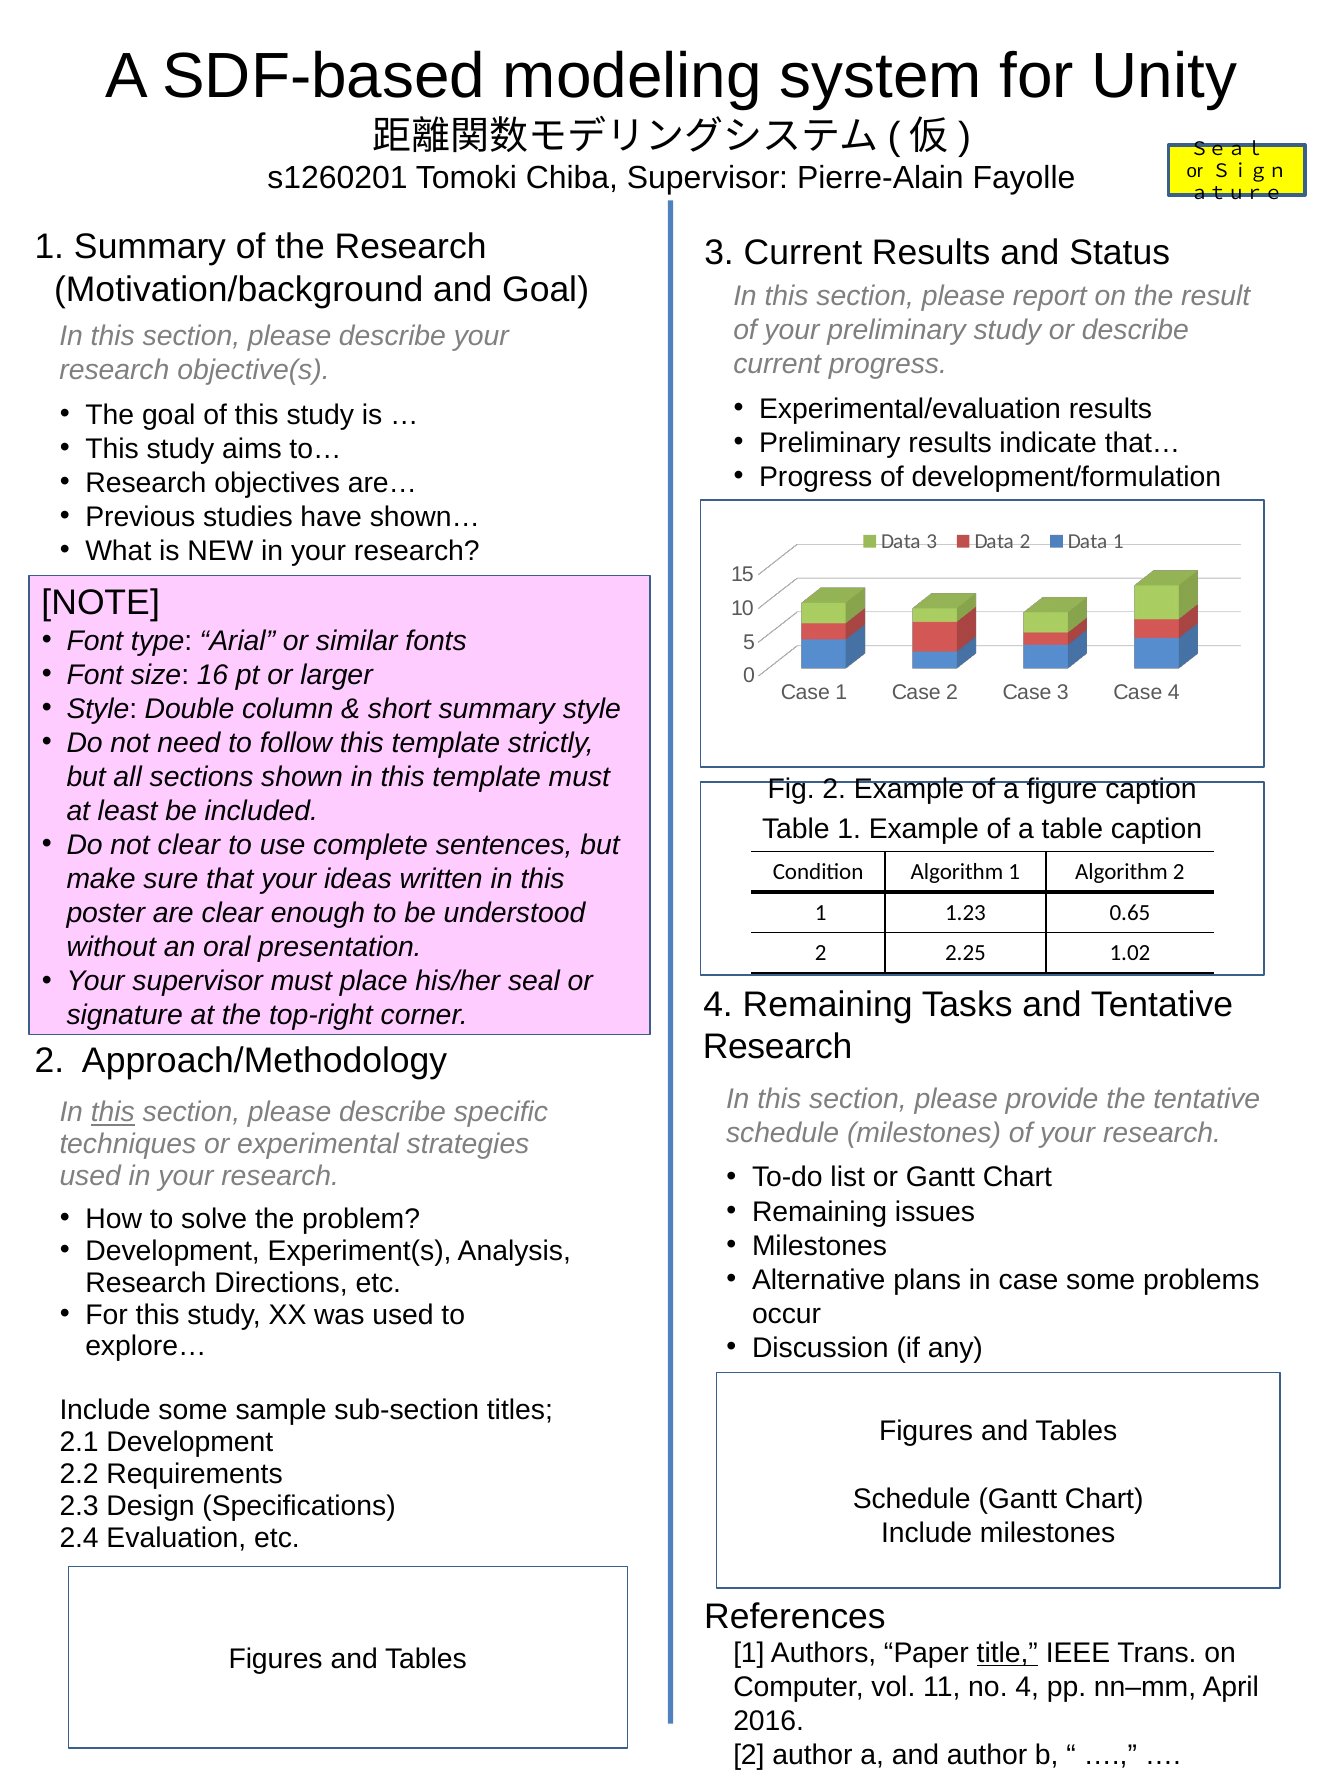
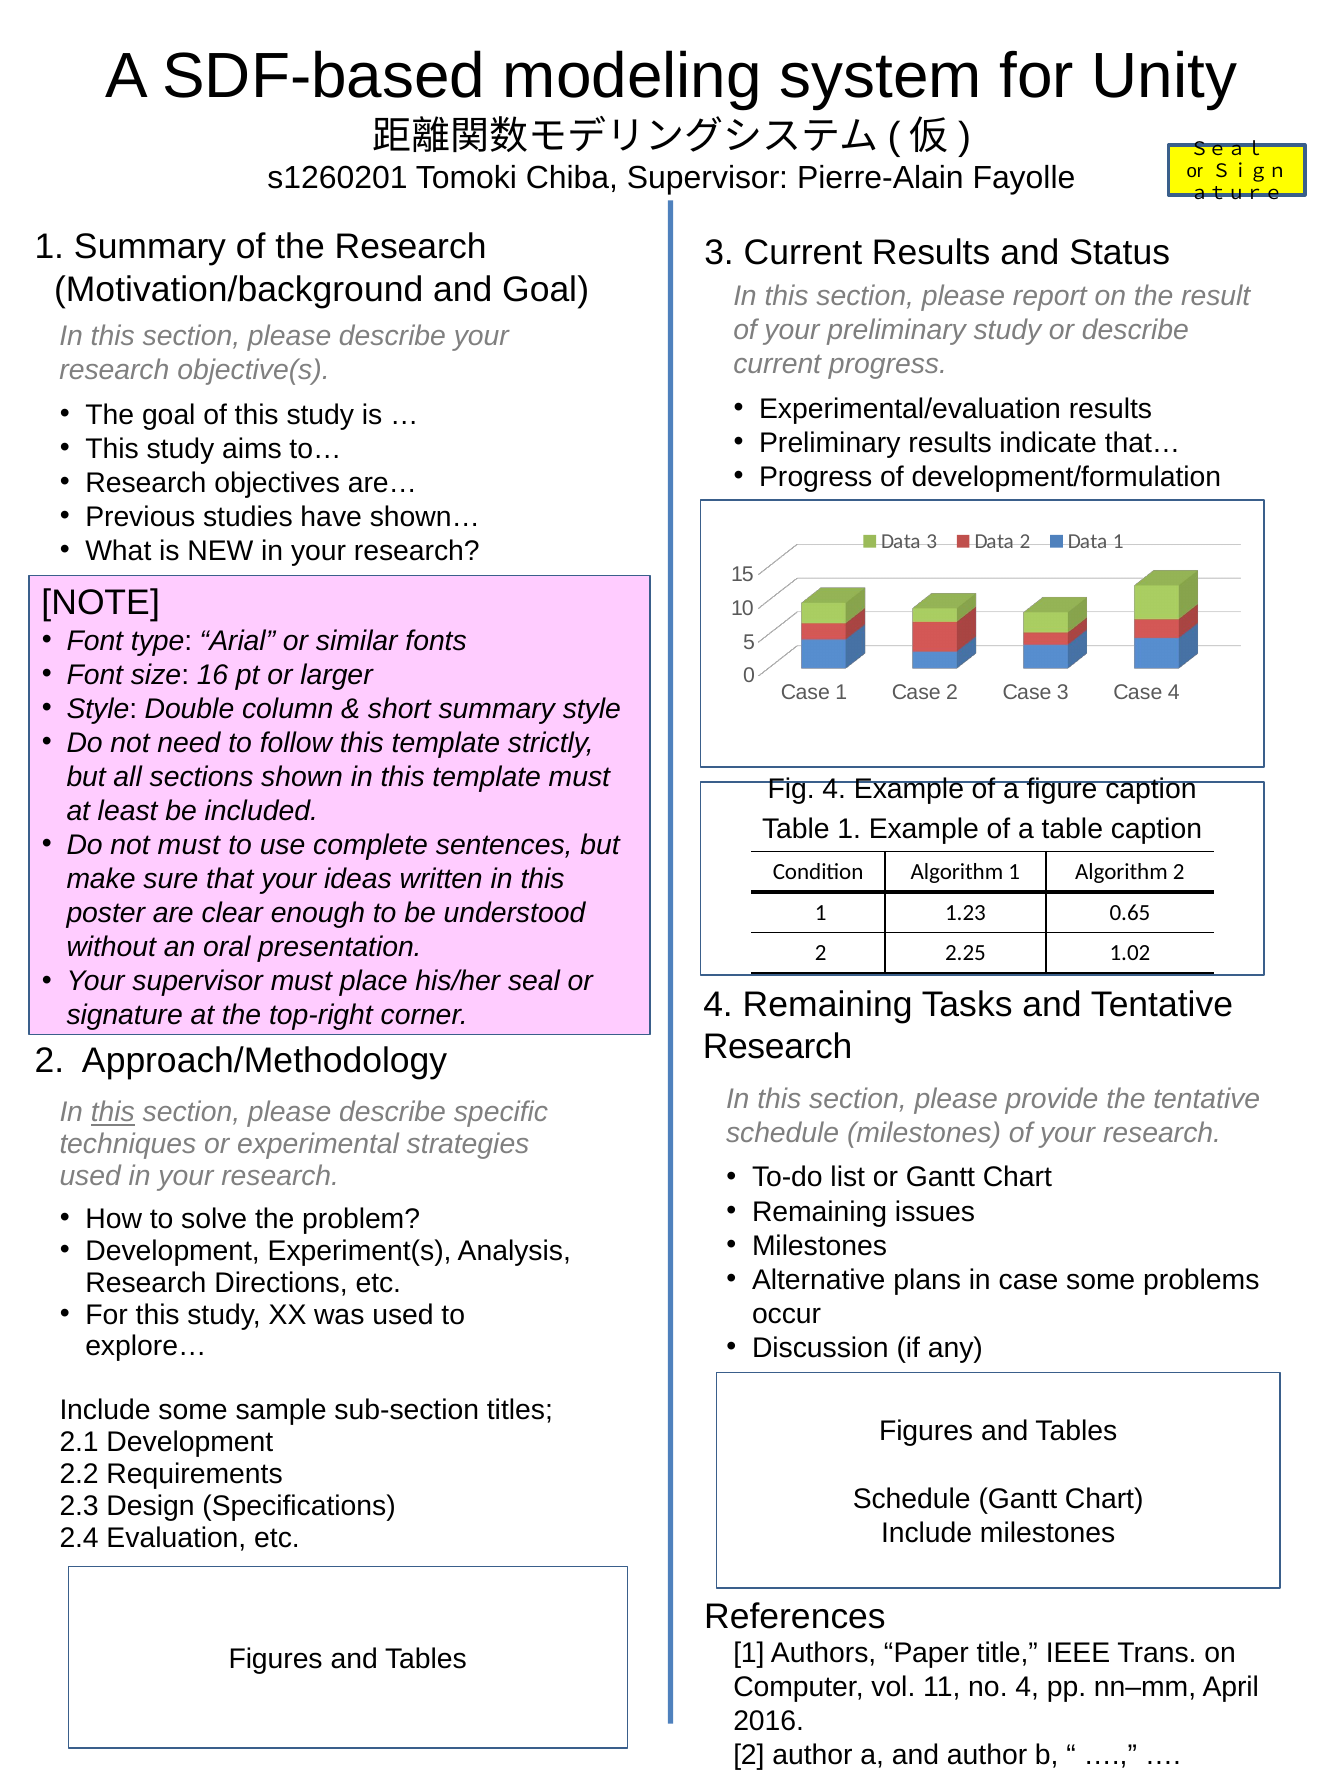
Fig 2: 2 -> 4 (834, 789)
not clear: clear -> must (189, 845)
title underline: present -> none (1007, 1653)
